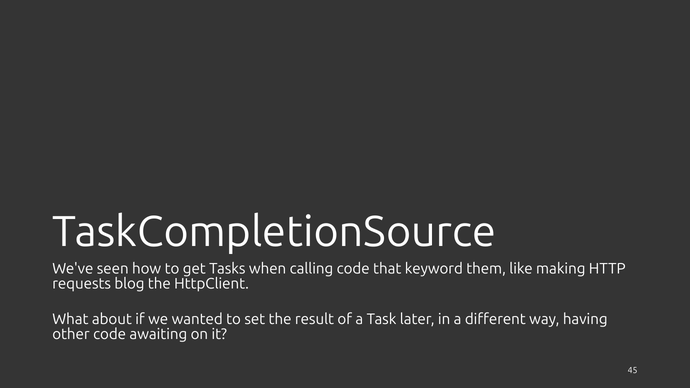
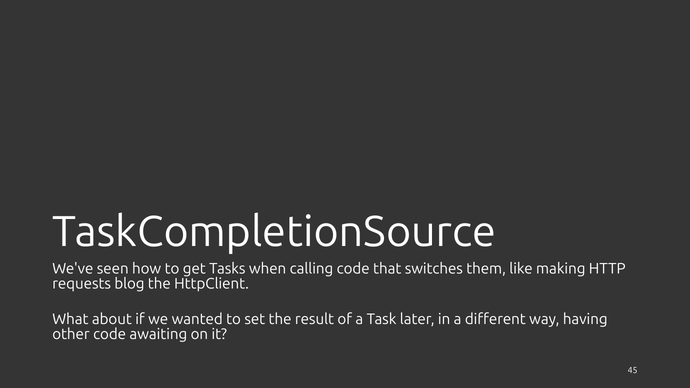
keyword: keyword -> switches (434, 269)
